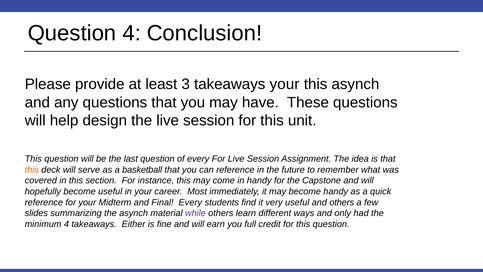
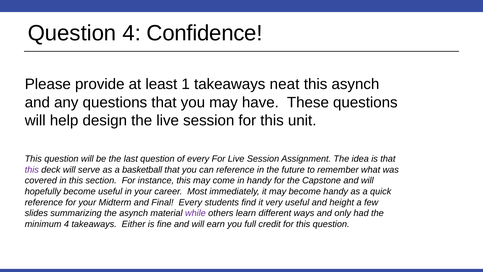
Conclusion: Conclusion -> Confidence (205, 33)
3: 3 -> 1 (186, 84)
takeaways your: your -> neat (285, 84)
this colour: orange -> purple (32, 170)
and others: others -> height (342, 202)
